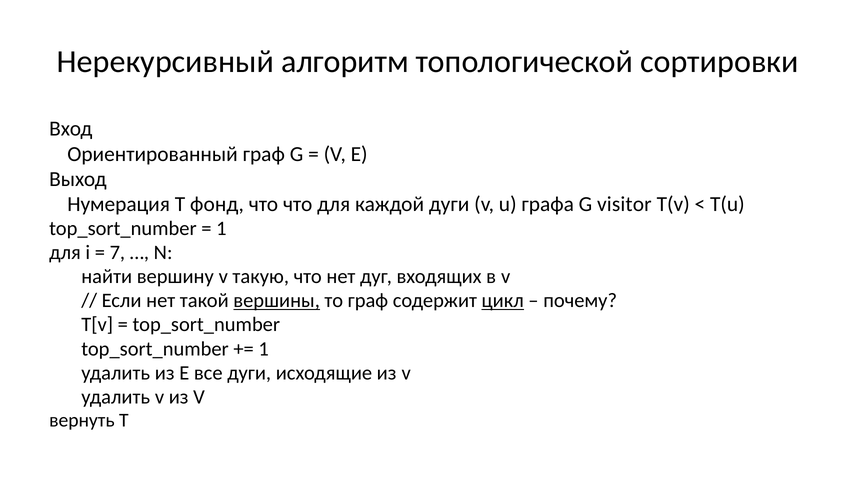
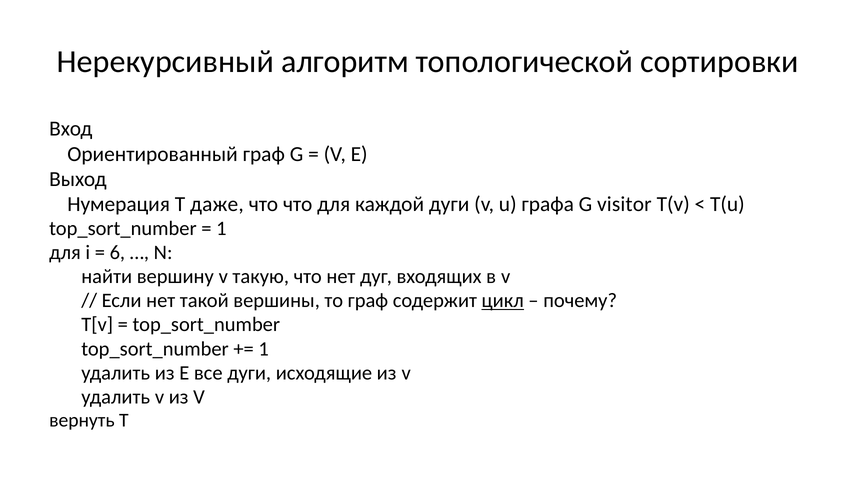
фонд: фонд -> даже (217, 204)
7: 7 -> 6 (117, 253)
вершины underline: present -> none (277, 301)
